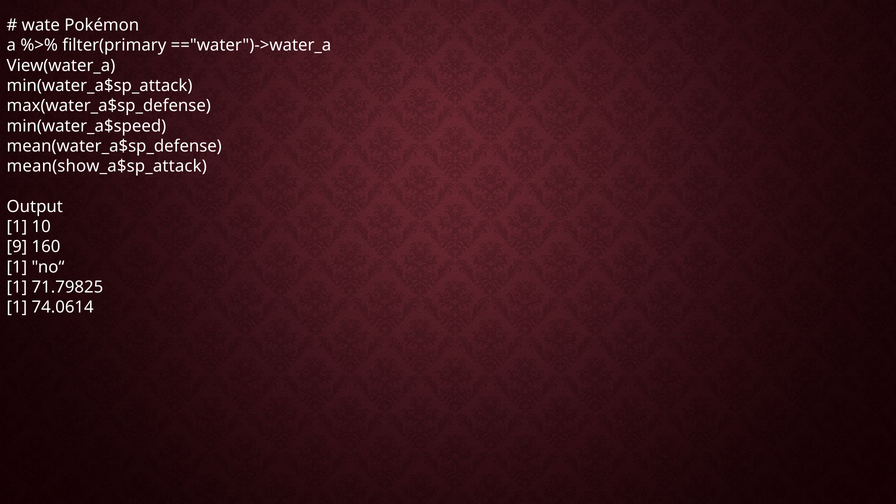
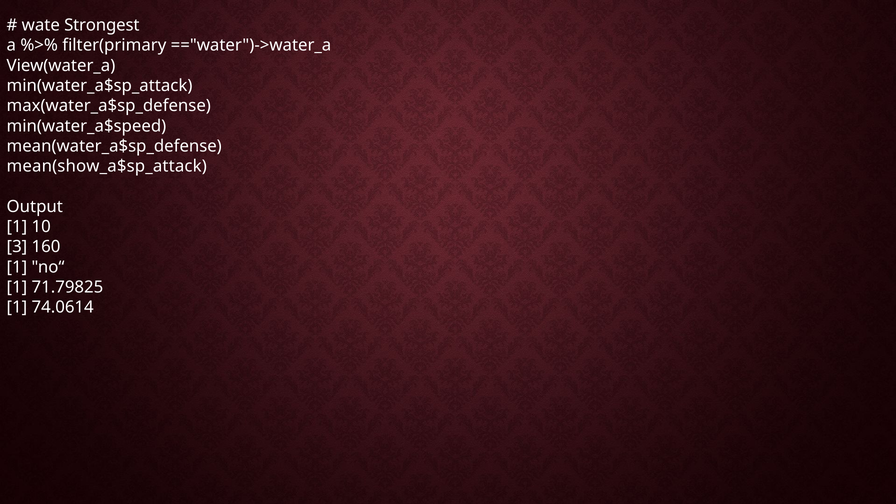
Pokémon: Pokémon -> Strongest (102, 25)
9: 9 -> 3 (17, 247)
